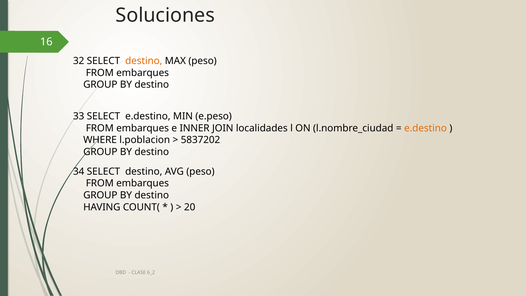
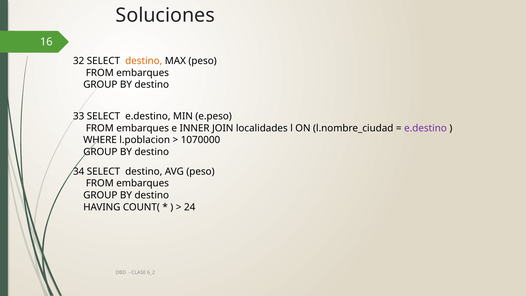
e.destino colour: orange -> purple (425, 128)
5837202: 5837202 -> 1070000 (200, 140)
20: 20 -> 24 (190, 207)
